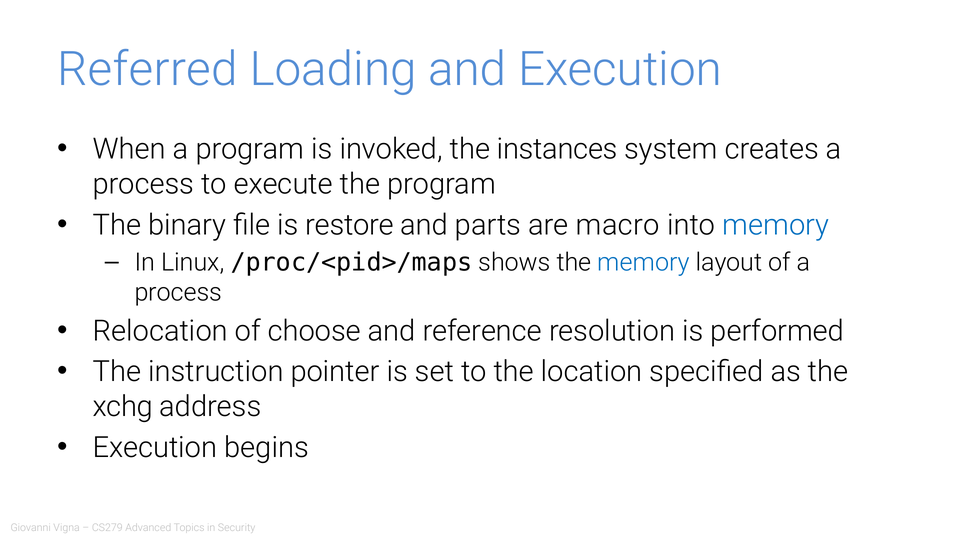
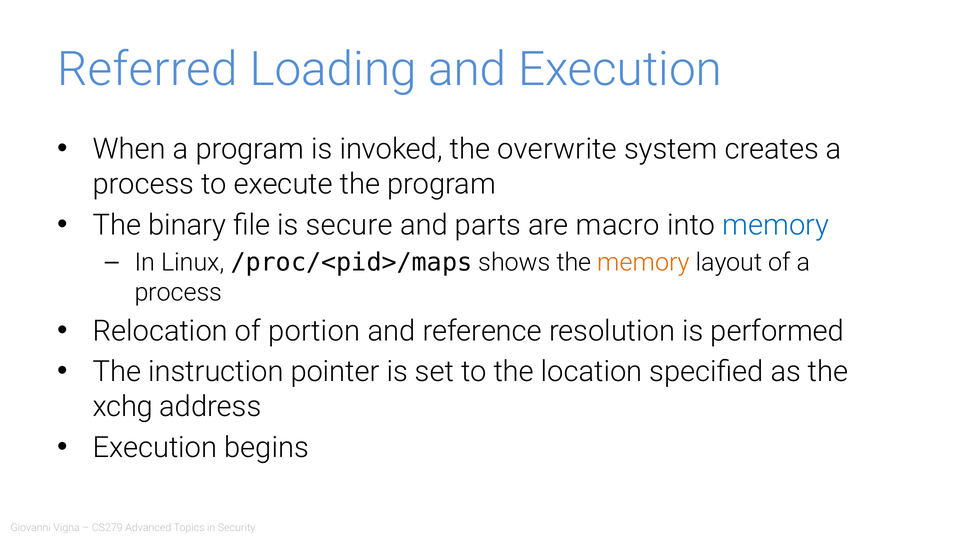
instances: instances -> overwrite (557, 149)
restore: restore -> secure (349, 225)
memory colour: blue -> orange (644, 262)
choose: choose -> portion (314, 331)
